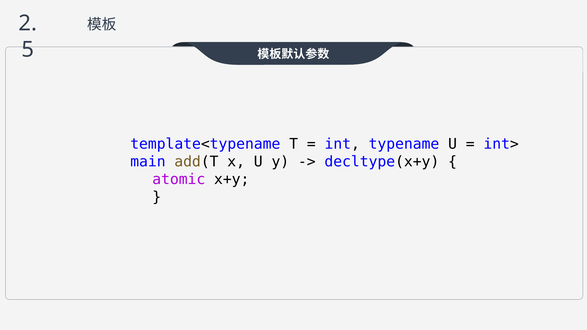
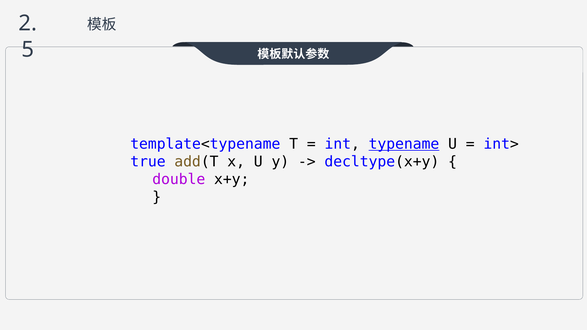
typename underline: none -> present (404, 144)
main: main -> true (148, 162)
atomic: atomic -> double (179, 179)
